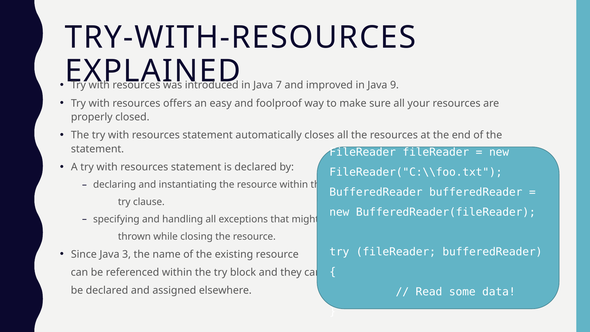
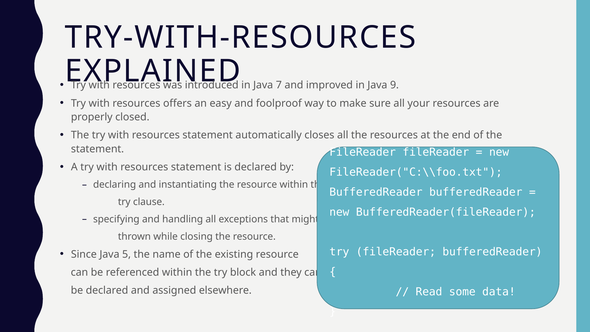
3: 3 -> 5 (127, 254)
